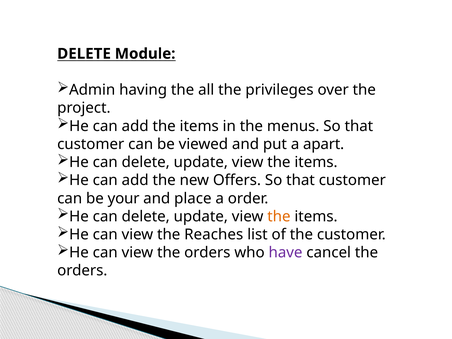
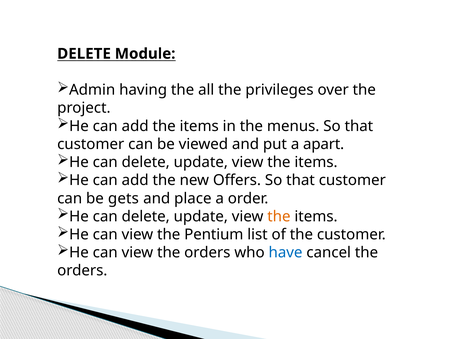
your: your -> gets (123, 198)
Reaches: Reaches -> Pentium (214, 235)
have colour: purple -> blue (286, 253)
